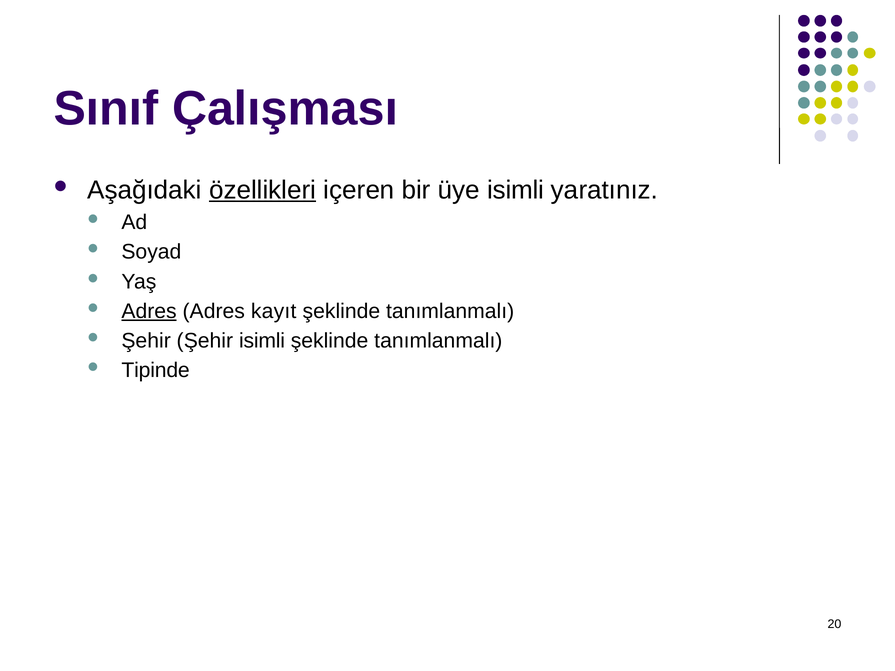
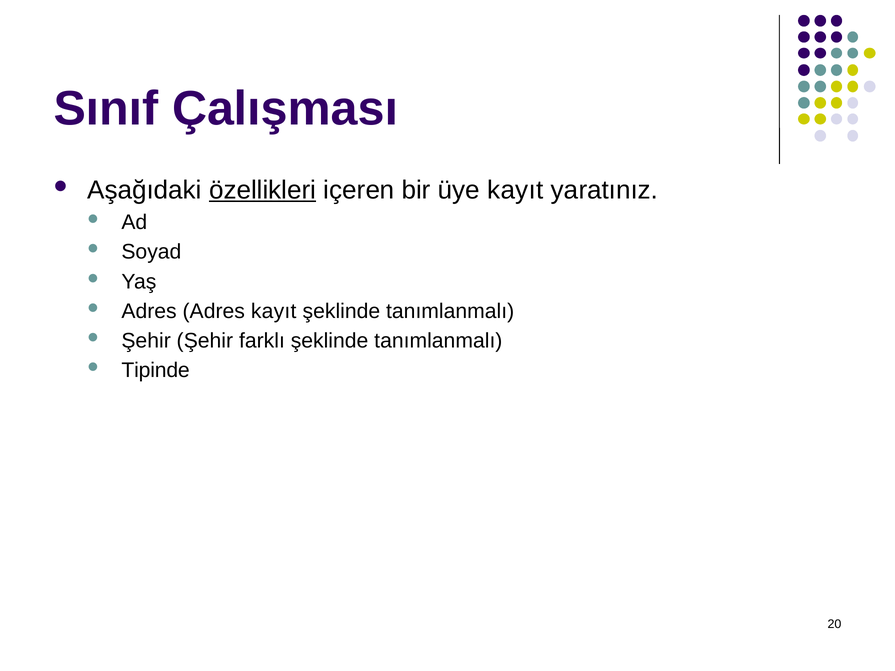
üye isimli: isimli -> kayıt (515, 190)
Adres underline: present -> none (149, 311)
Şehir isimli: isimli -> farklı (262, 341)
